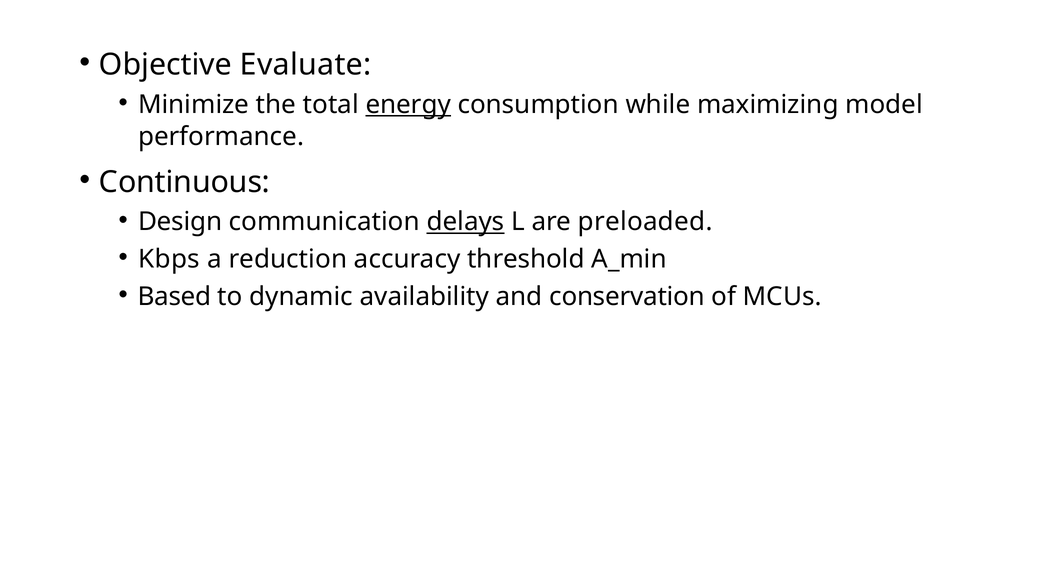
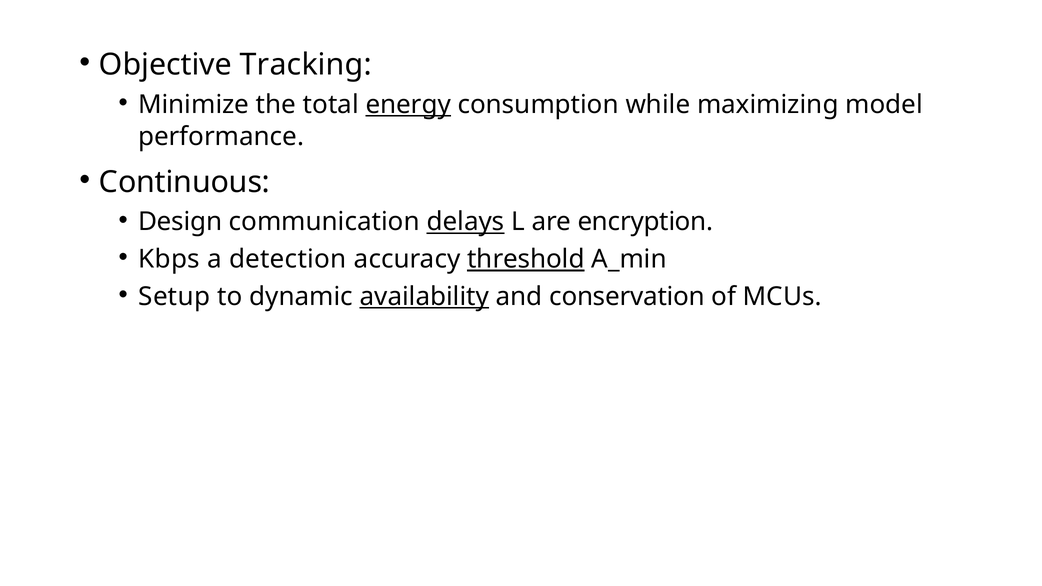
Evaluate: Evaluate -> Tracking (306, 65)
preloaded: preloaded -> encryption (645, 222)
reduction: reduction -> detection (288, 259)
threshold underline: none -> present (526, 259)
Based: Based -> Setup (174, 297)
availability underline: none -> present (424, 297)
